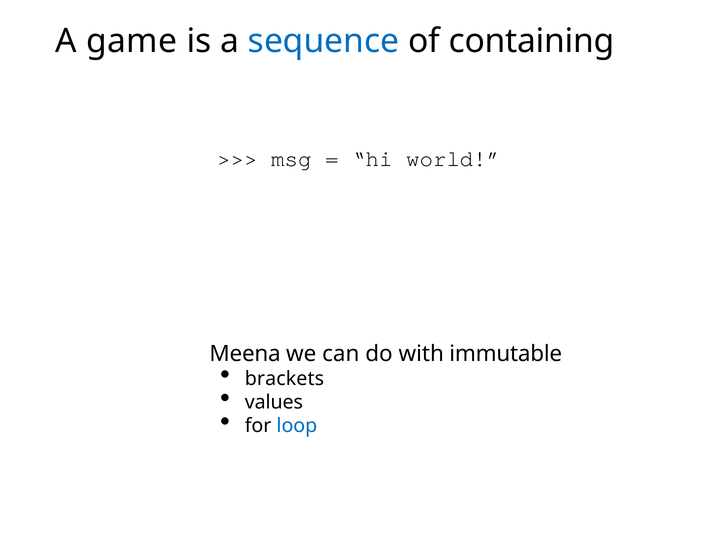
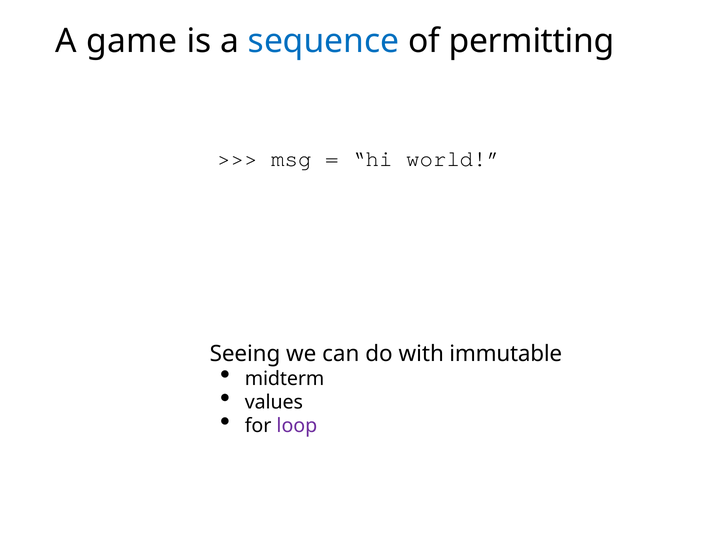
containing: containing -> permitting (532, 41)
Meena: Meena -> Seeing (245, 353)
brackets: brackets -> midterm (285, 378)
loop colour: blue -> purple (297, 425)
